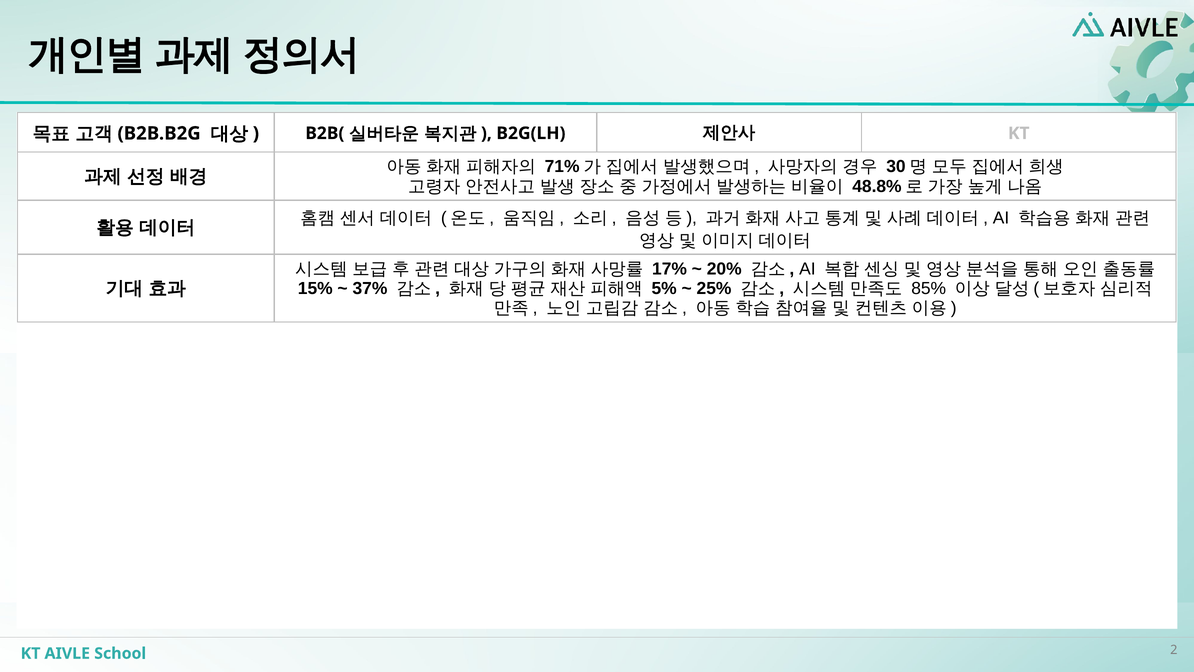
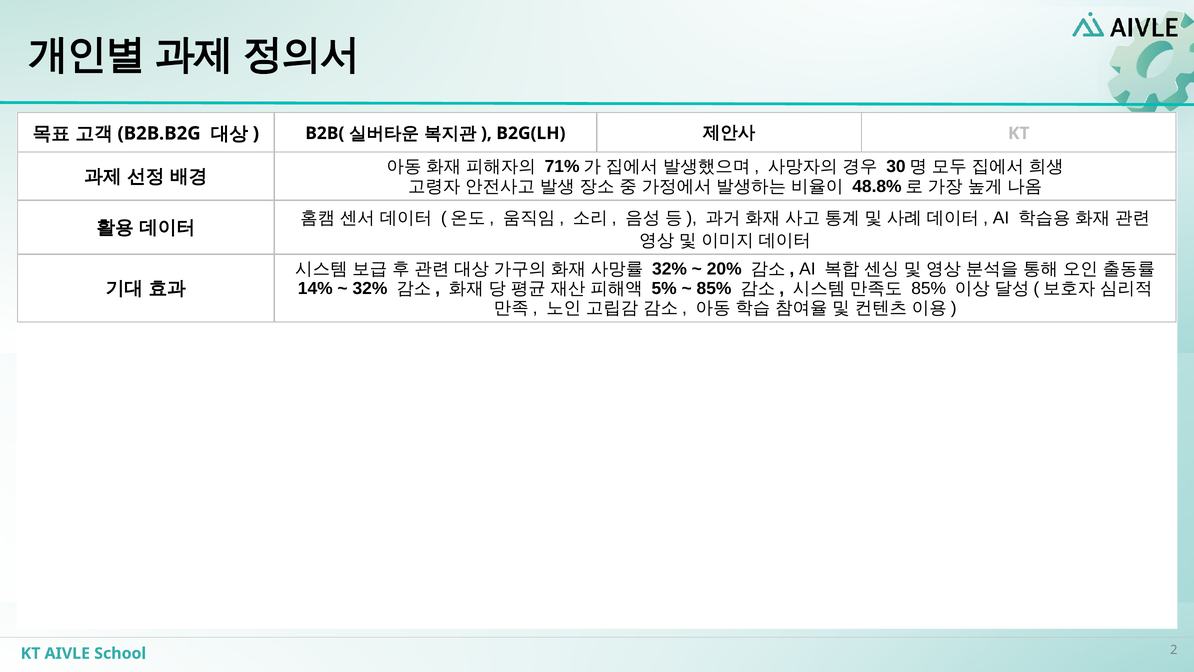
17%: 17% -> 32% (670, 269)
15%: 15% -> 14% (315, 288)
37%: 37% -> 32% (370, 288)
25%: 25% -> 85% (714, 288)
